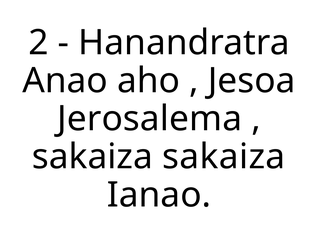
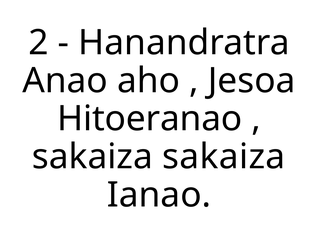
Jerosalema: Jerosalema -> Hitoeranao (150, 119)
